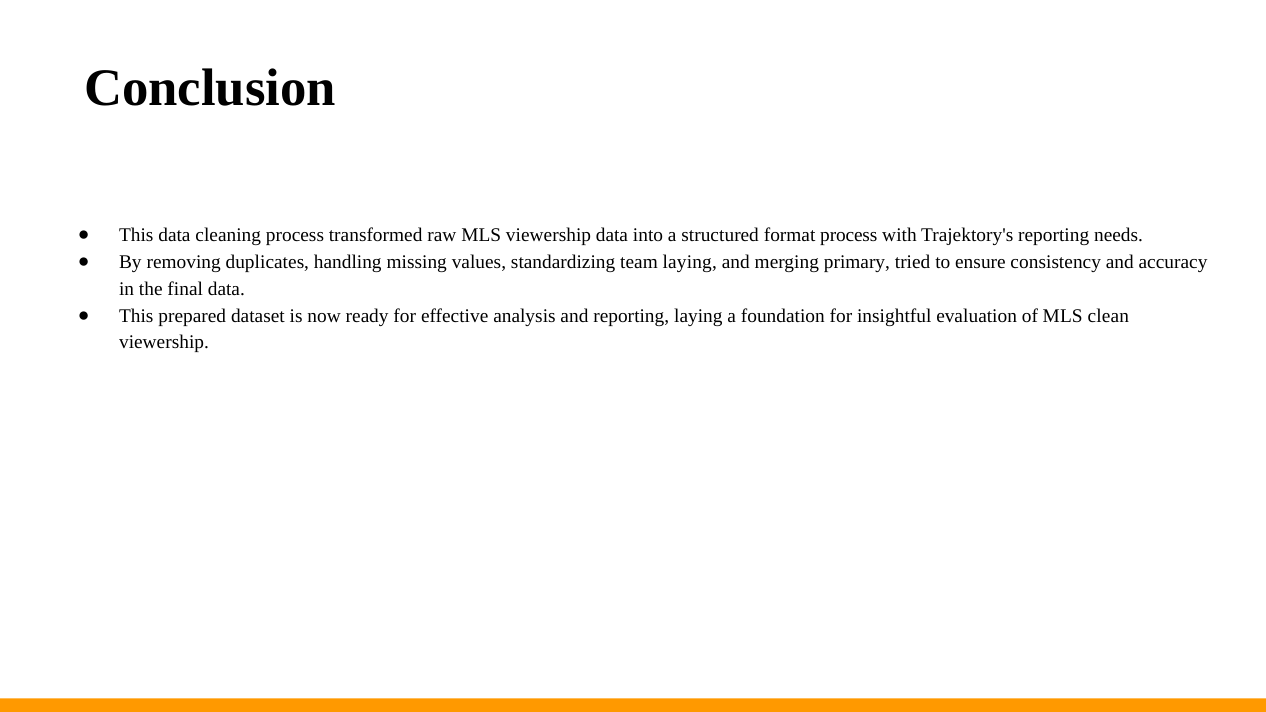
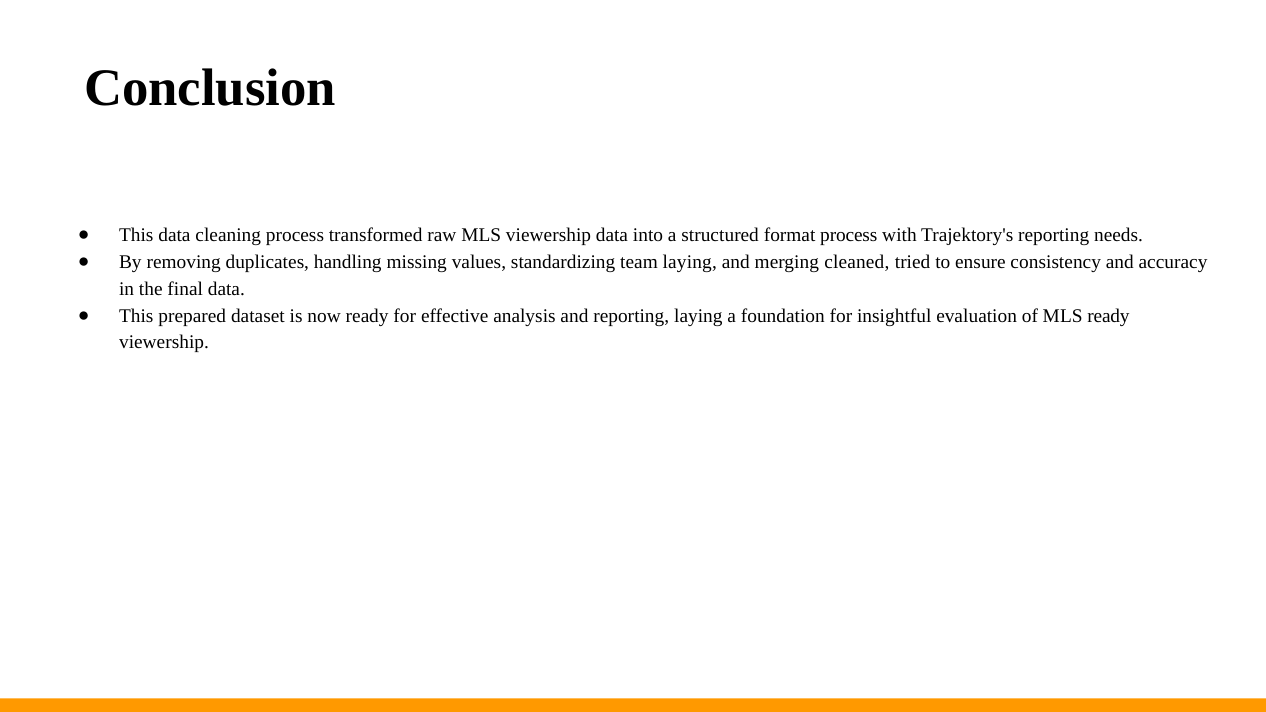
primary: primary -> cleaned (857, 262)
MLS clean: clean -> ready (1109, 316)
